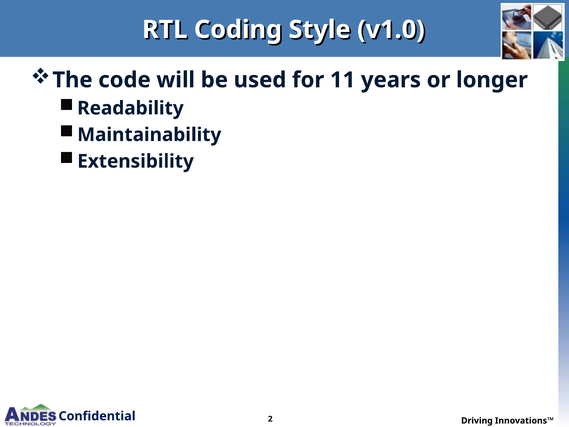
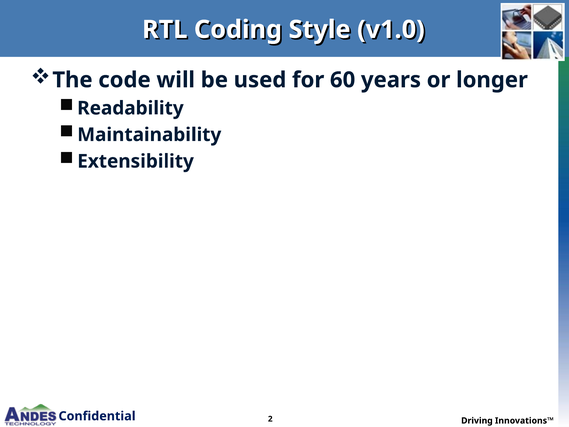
11: 11 -> 60 (343, 80)
